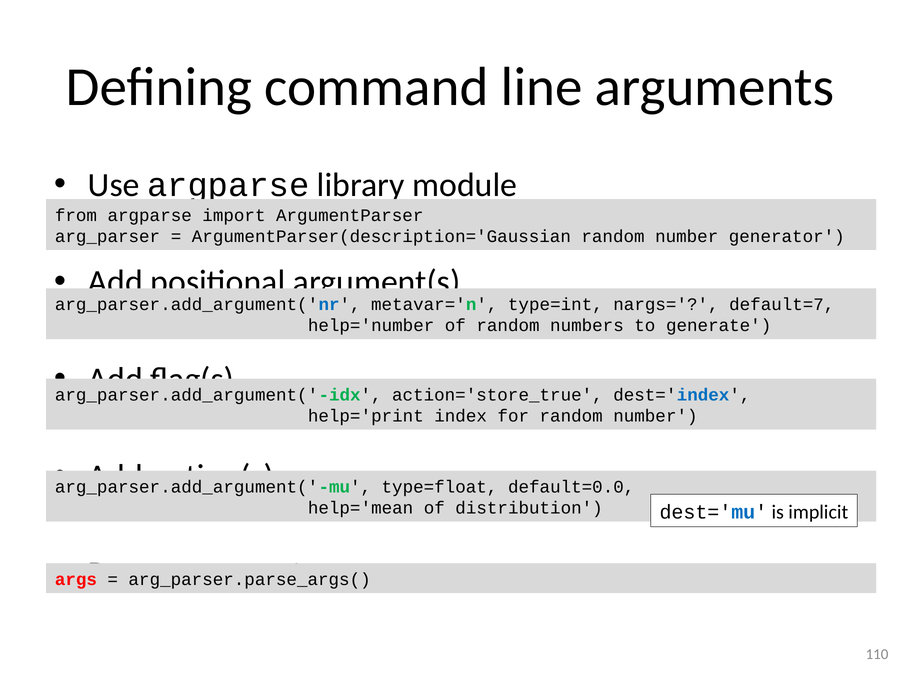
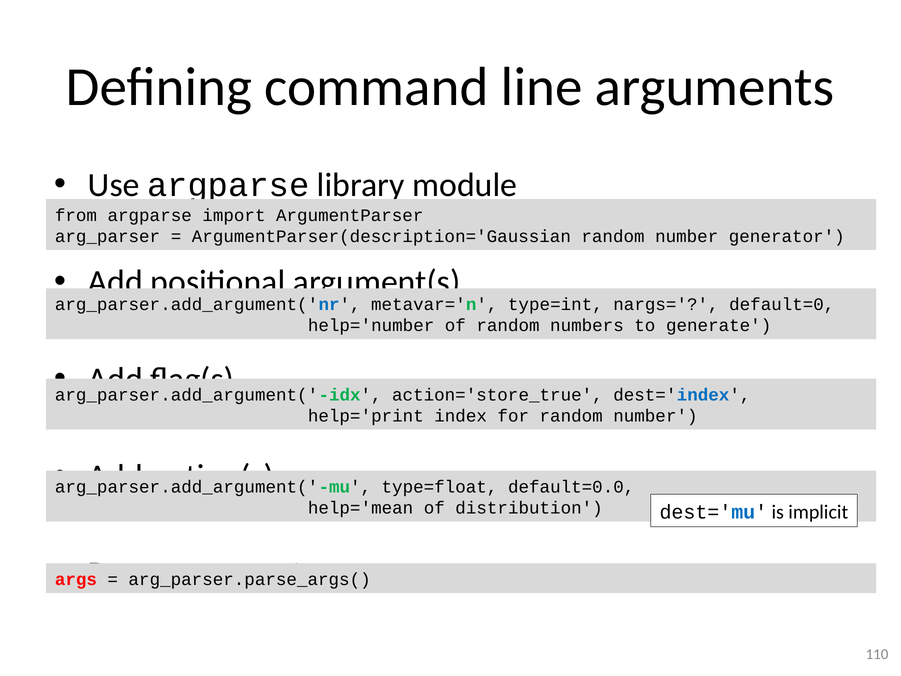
default=7: default=7 -> default=0 (782, 304)
